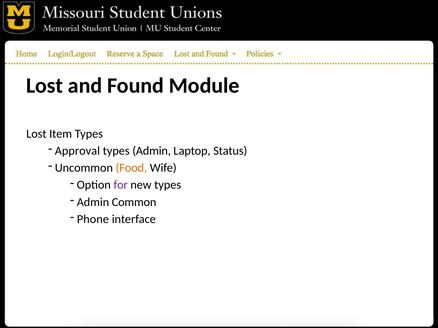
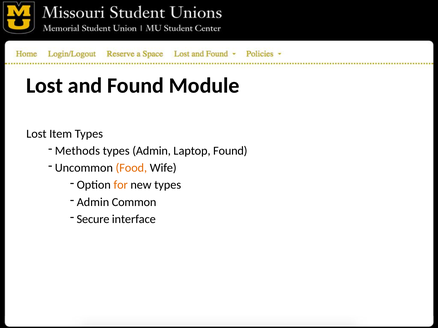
Approval: Approval -> Methods (77, 151)
Laptop Status: Status -> Found (230, 151)
for colour: purple -> orange (121, 185)
Phone: Phone -> Secure (93, 219)
